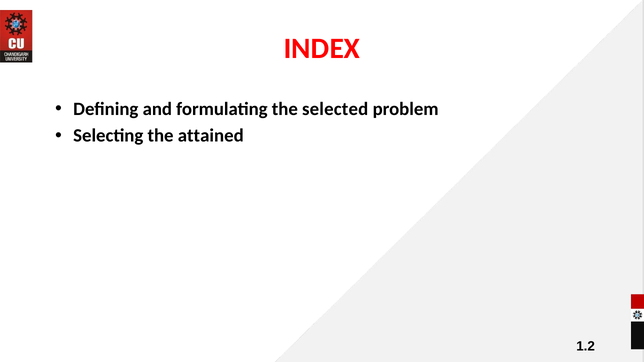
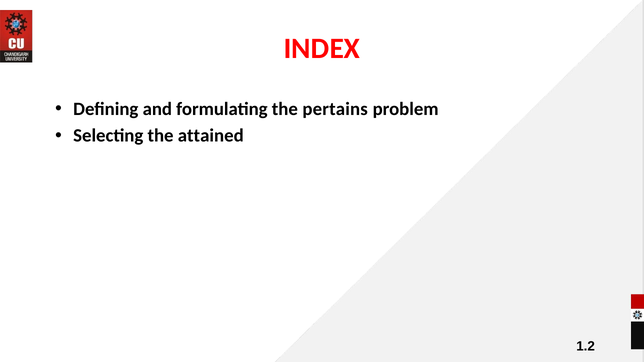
selected: selected -> pertains (335, 109)
